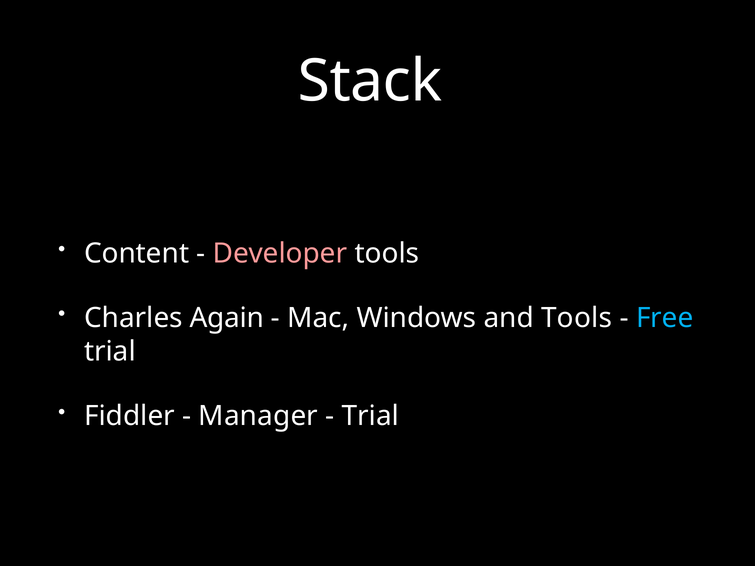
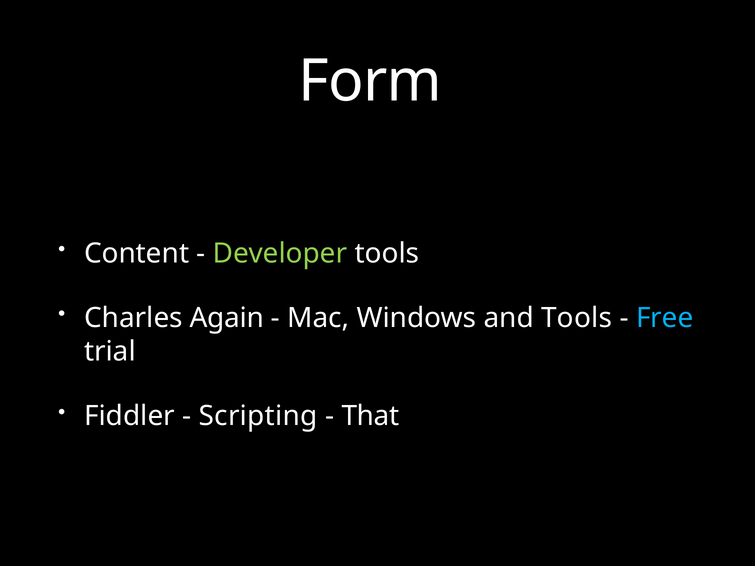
Stack: Stack -> Form (370, 82)
Developer colour: pink -> light green (280, 253)
Manager: Manager -> Scripting (258, 416)
Trial: Trial -> That (371, 416)
